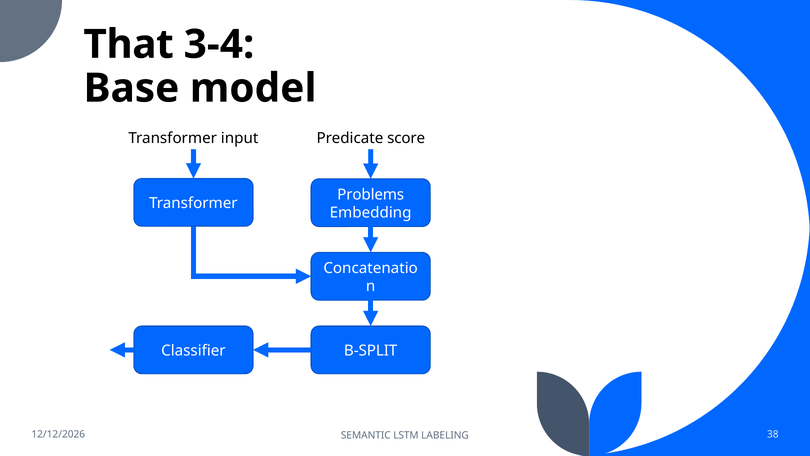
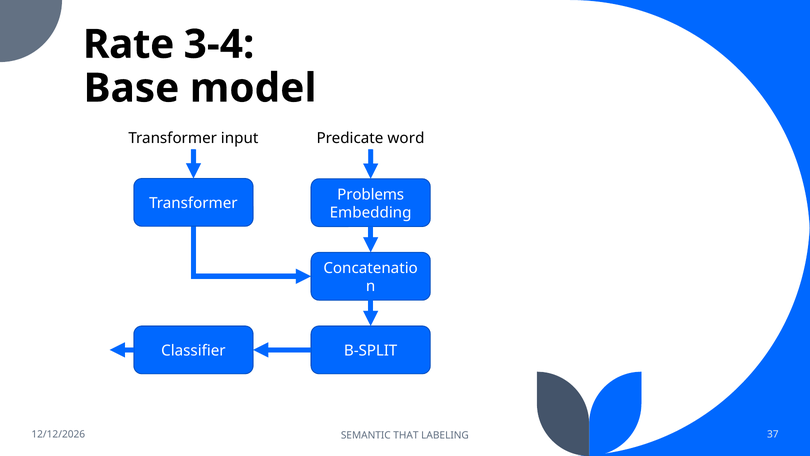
That: That -> Rate (129, 44)
score: score -> word (406, 138)
LSTM: LSTM -> THAT (406, 435)
38: 38 -> 37 (773, 434)
